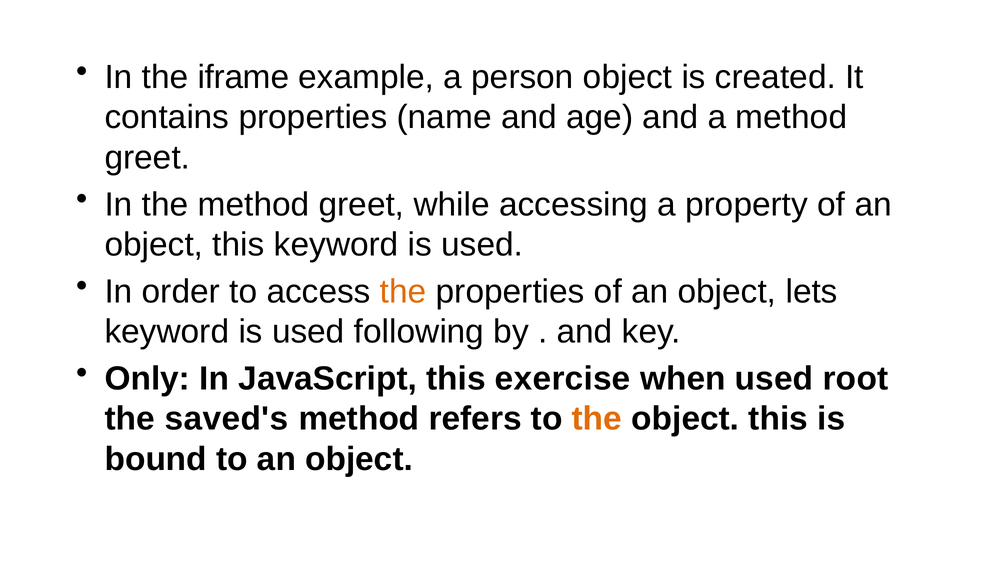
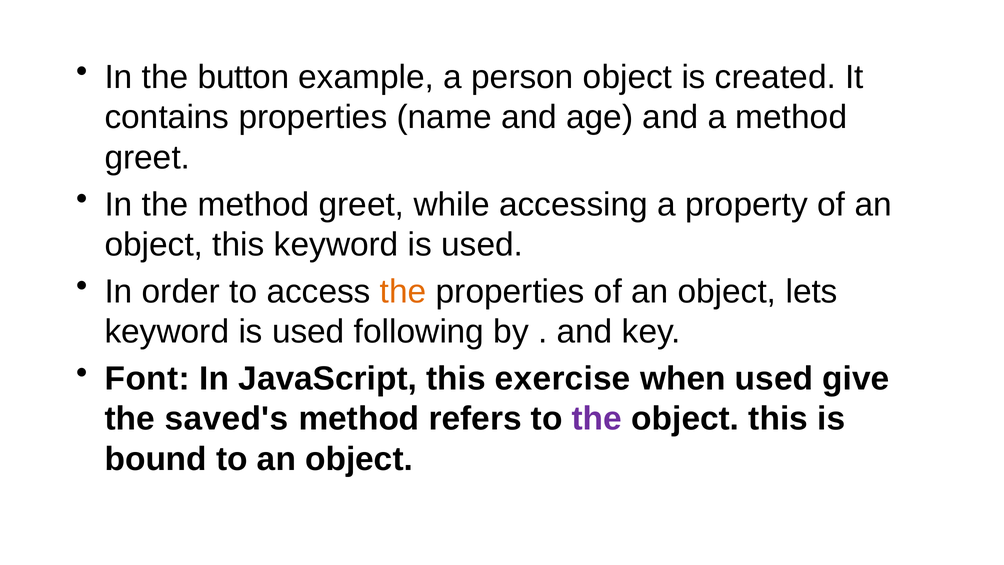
iframe: iframe -> button (243, 77)
Only: Only -> Font (147, 378)
root: root -> give (856, 378)
the colour: orange -> purple (597, 419)
